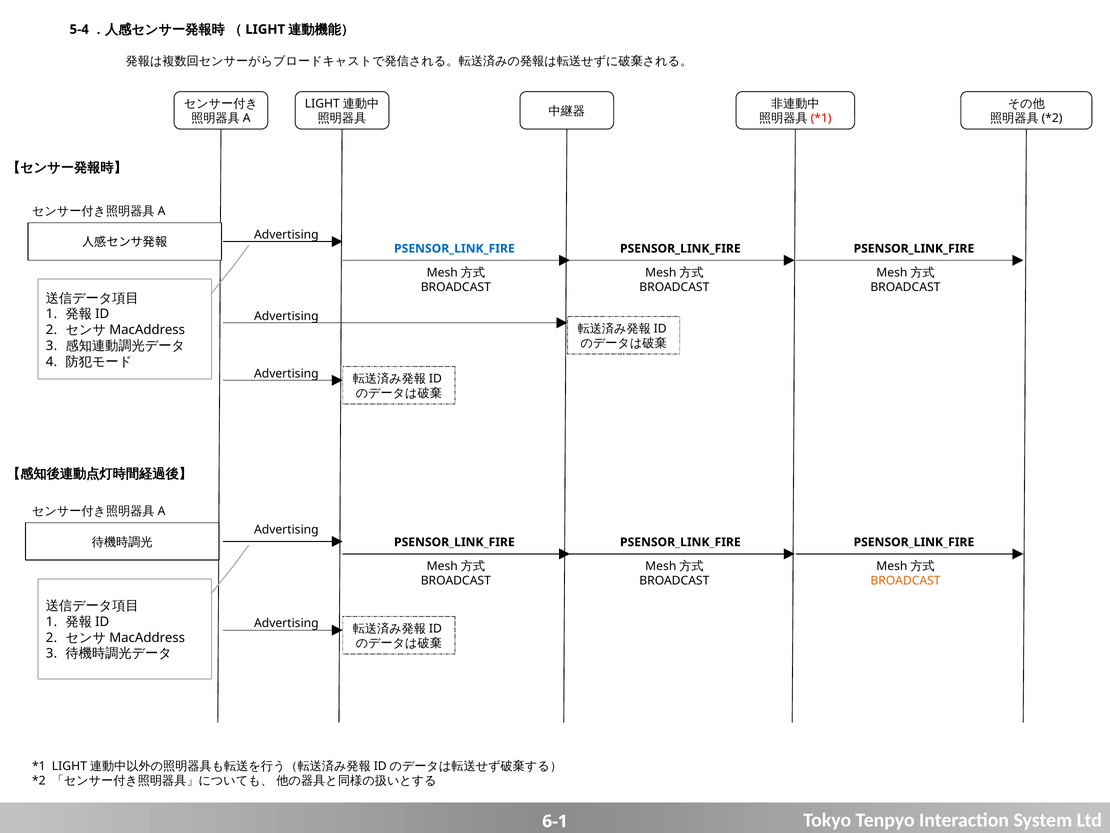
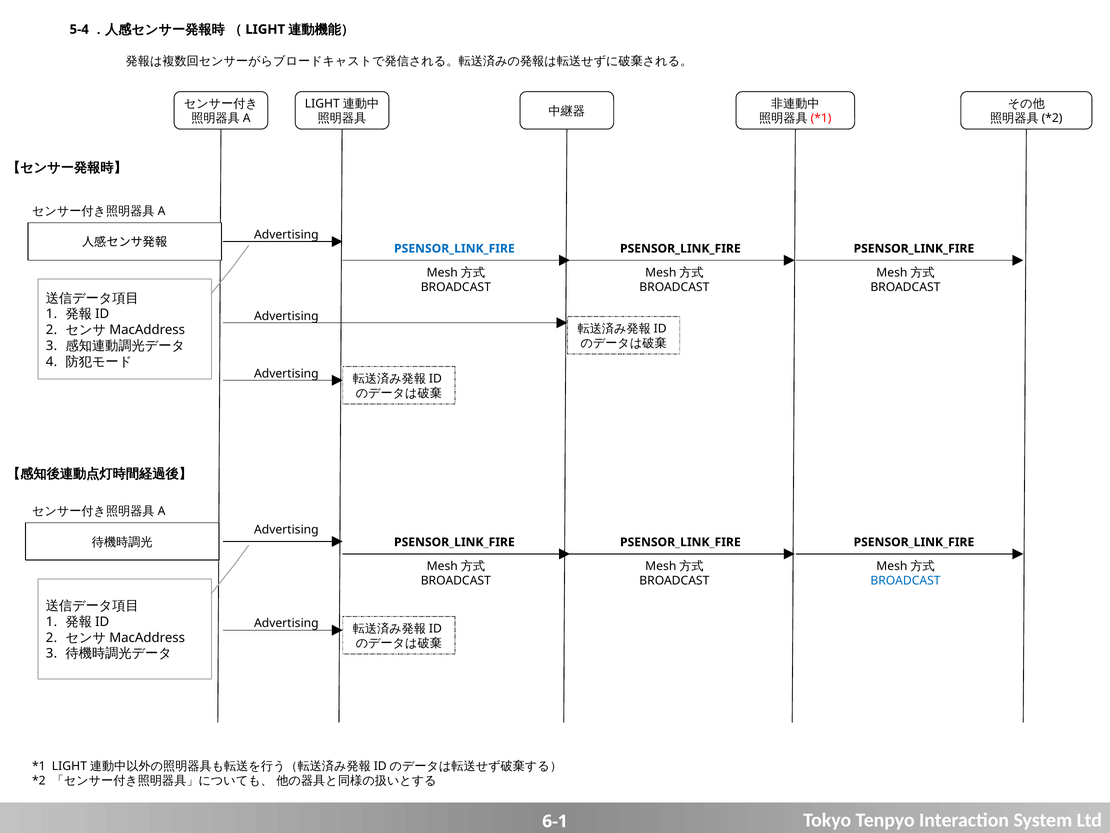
BROADCAST colour: orange -> blue (905, 580)
